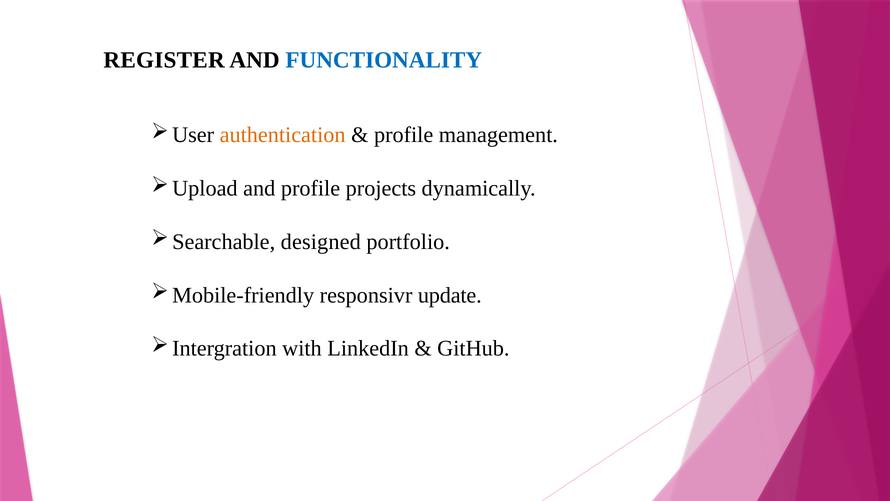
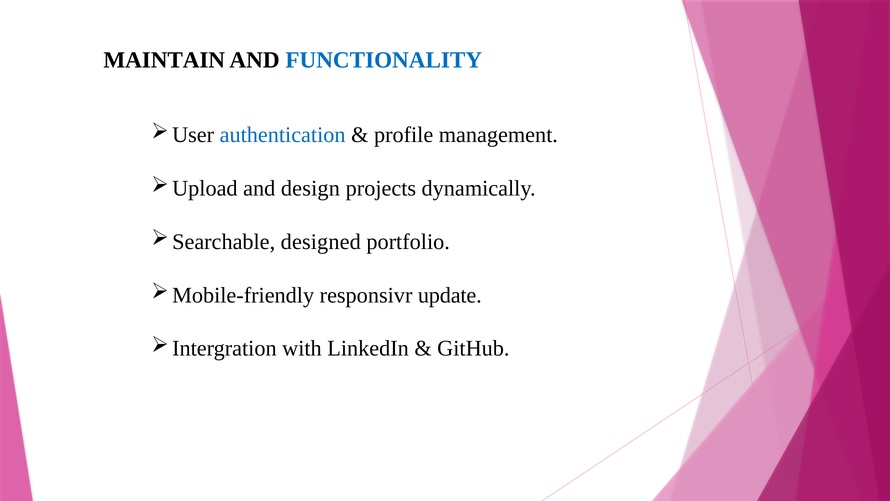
REGISTER: REGISTER -> MAINTAIN (164, 60)
authentication colour: orange -> blue (283, 135)
and profile: profile -> design (310, 188)
